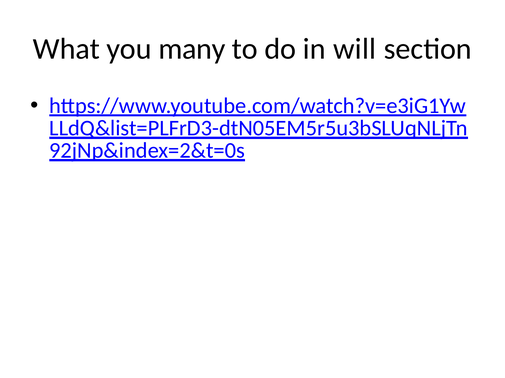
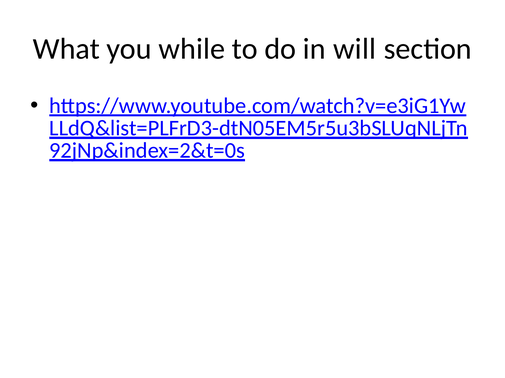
many: many -> while (192, 49)
